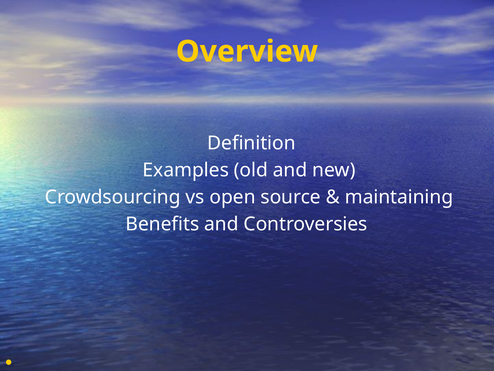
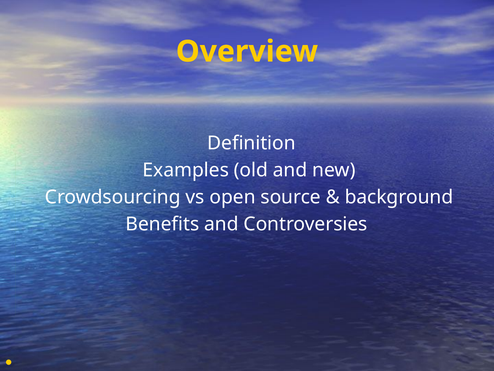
maintaining: maintaining -> background (399, 197)
